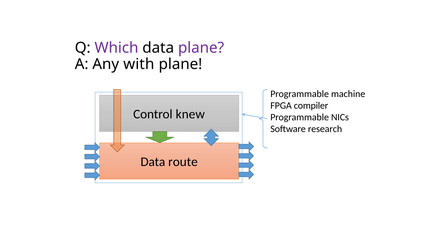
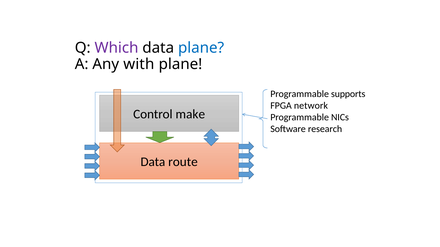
plane colour: purple -> blue (201, 48)
machine: machine -> supports (348, 94)
compiler: compiler -> network (311, 106)
knew: knew -> make (190, 115)
